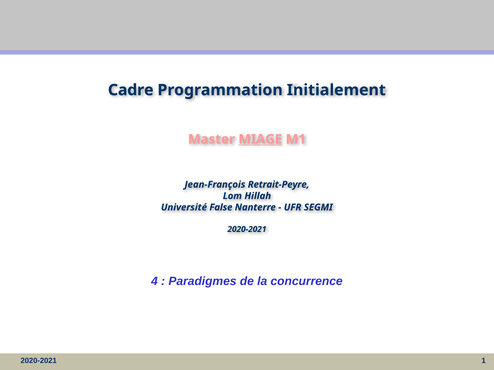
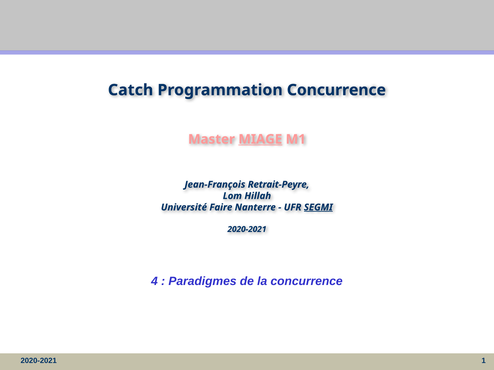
Cadre: Cadre -> Catch (131, 90)
Programmation Initialement: Initialement -> Concurrence (336, 90)
False: False -> Faire (221, 208)
SEGMI underline: none -> present (318, 208)
